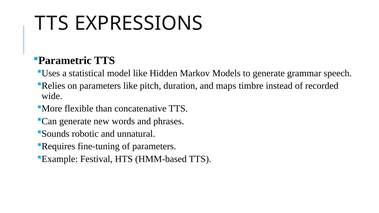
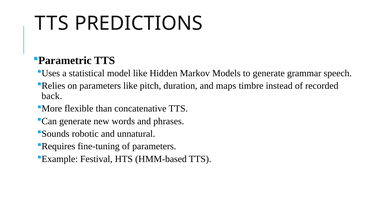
EXPRESSIONS: EXPRESSIONS -> PREDICTIONS (139, 23)
wide: wide -> back (52, 96)
